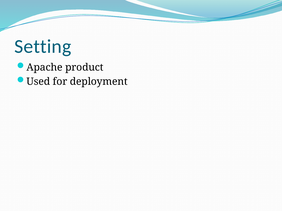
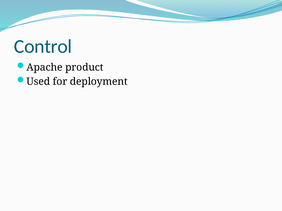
Setting: Setting -> Control (43, 47)
